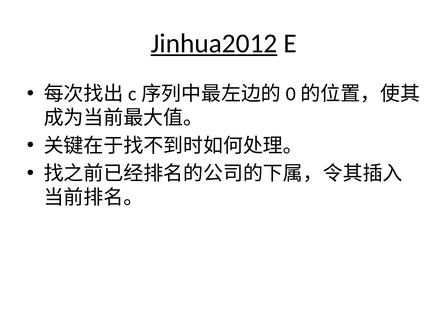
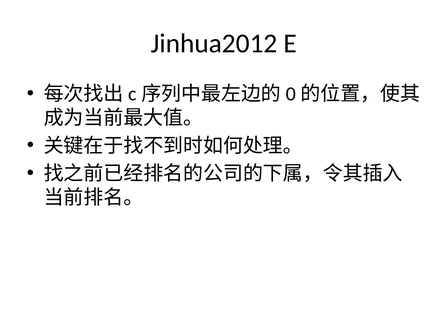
Jinhua2012 underline: present -> none (214, 43)
